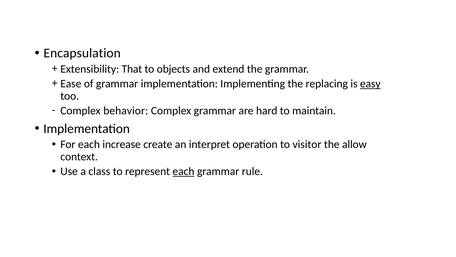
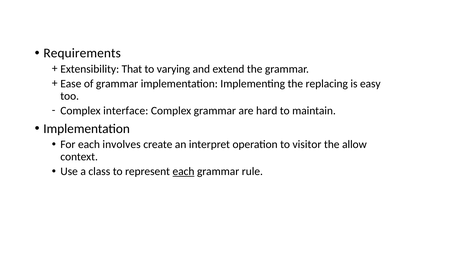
Encapsulation: Encapsulation -> Requirements (82, 53)
objects: objects -> varying (173, 69)
easy underline: present -> none (370, 83)
behavior: behavior -> interface (126, 110)
increase: increase -> involves (122, 144)
